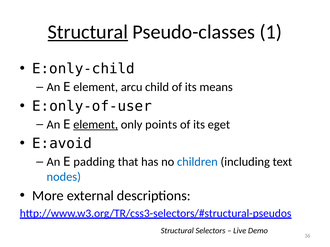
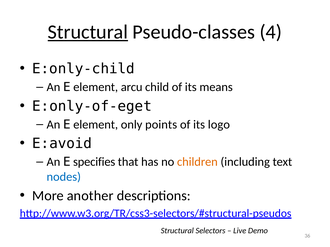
1: 1 -> 4 (271, 32)
E:only-of-user: E:only-of-user -> E:only-of-eget (92, 106)
element underline: present -> none (96, 125)
eget: eget -> logo (219, 125)
padding: padding -> specifies (94, 162)
children colour: blue -> orange (197, 162)
external: external -> another (90, 196)
